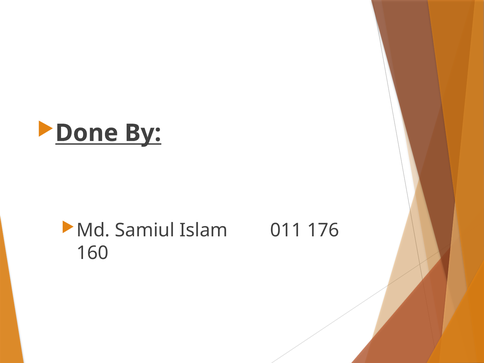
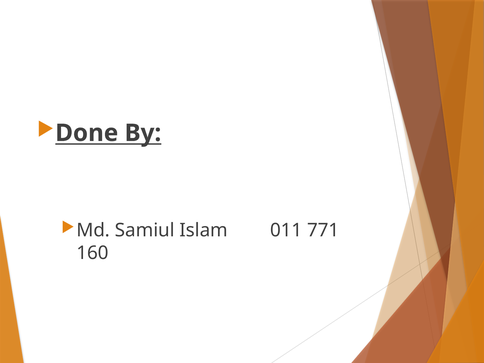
176: 176 -> 771 (323, 230)
